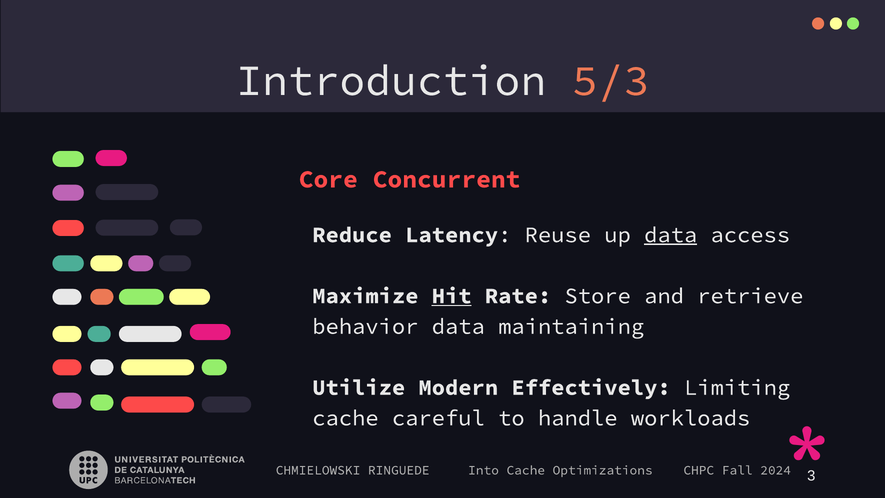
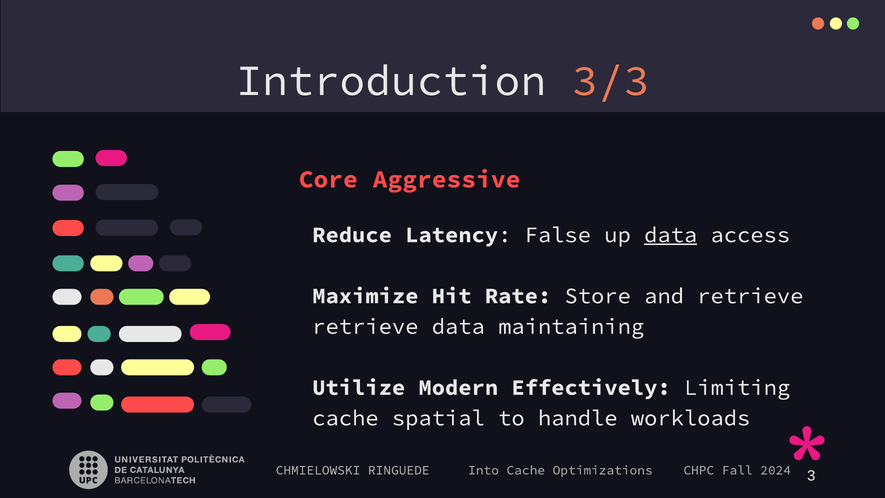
5/3: 5/3 -> 3/3 (611, 81)
Concurrent: Concurrent -> Aggressive (447, 179)
Reuse: Reuse -> False (558, 235)
Hit underline: present -> none (452, 296)
behavior: behavior -> retrieve (365, 326)
careful: careful -> spatial (438, 418)
